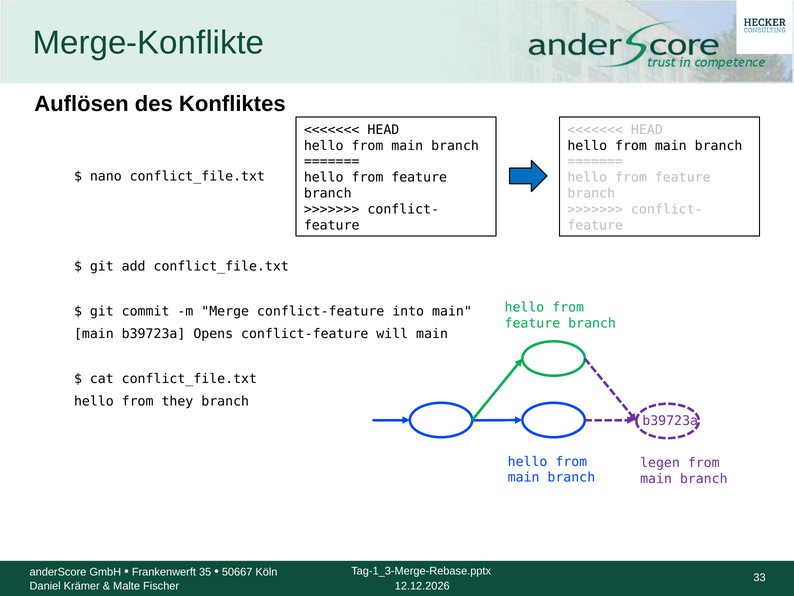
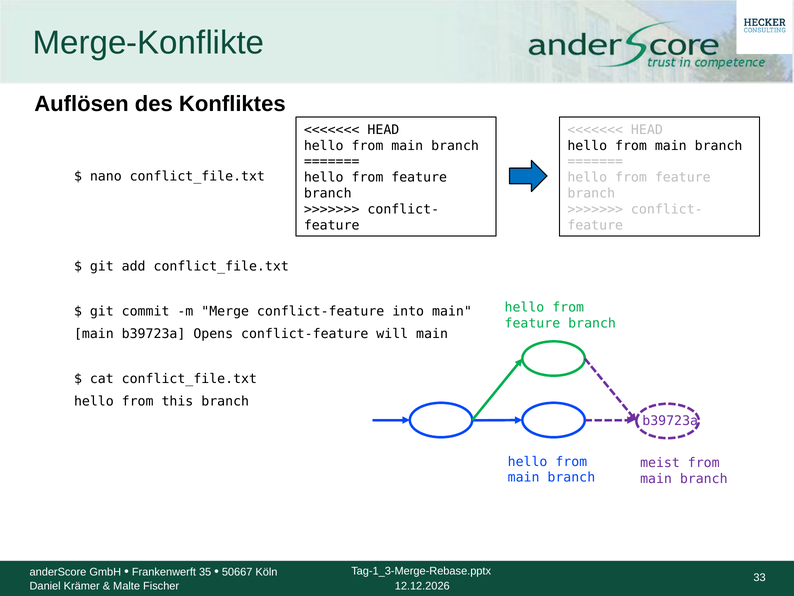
they: they -> this (177, 401)
legen: legen -> meist (660, 462)
